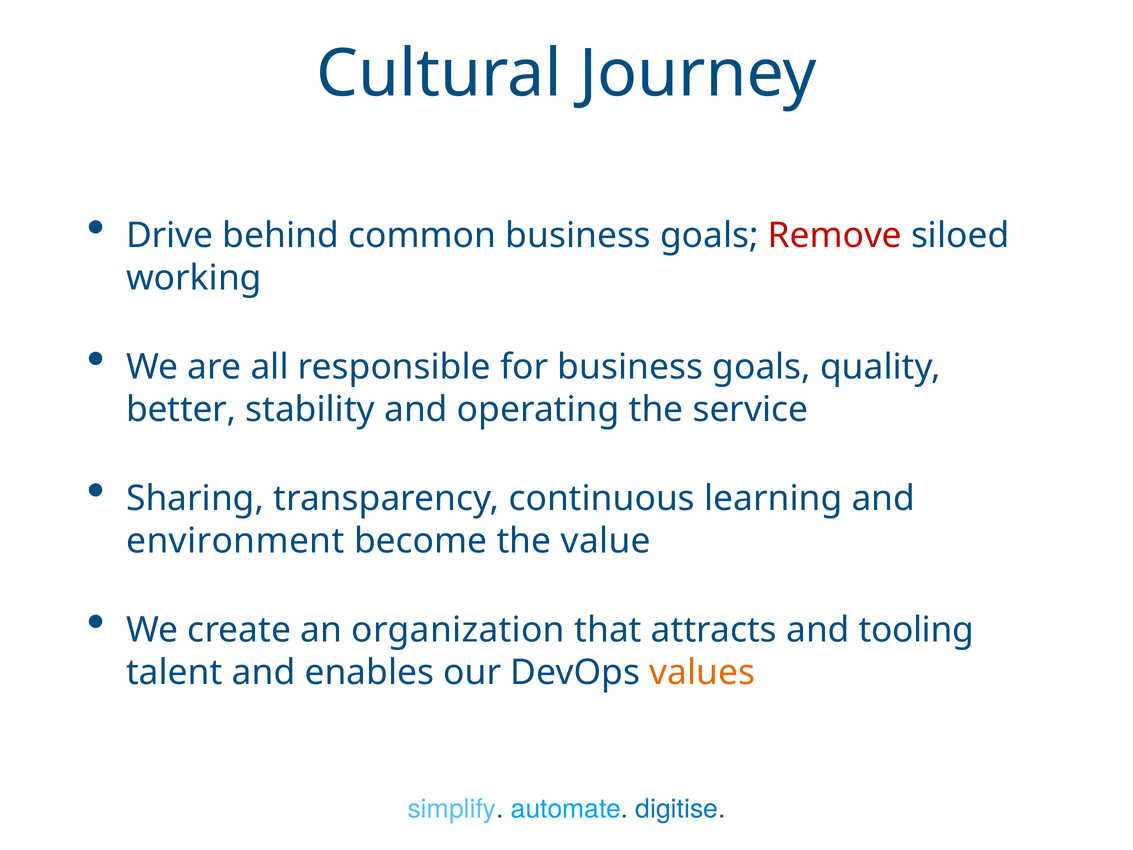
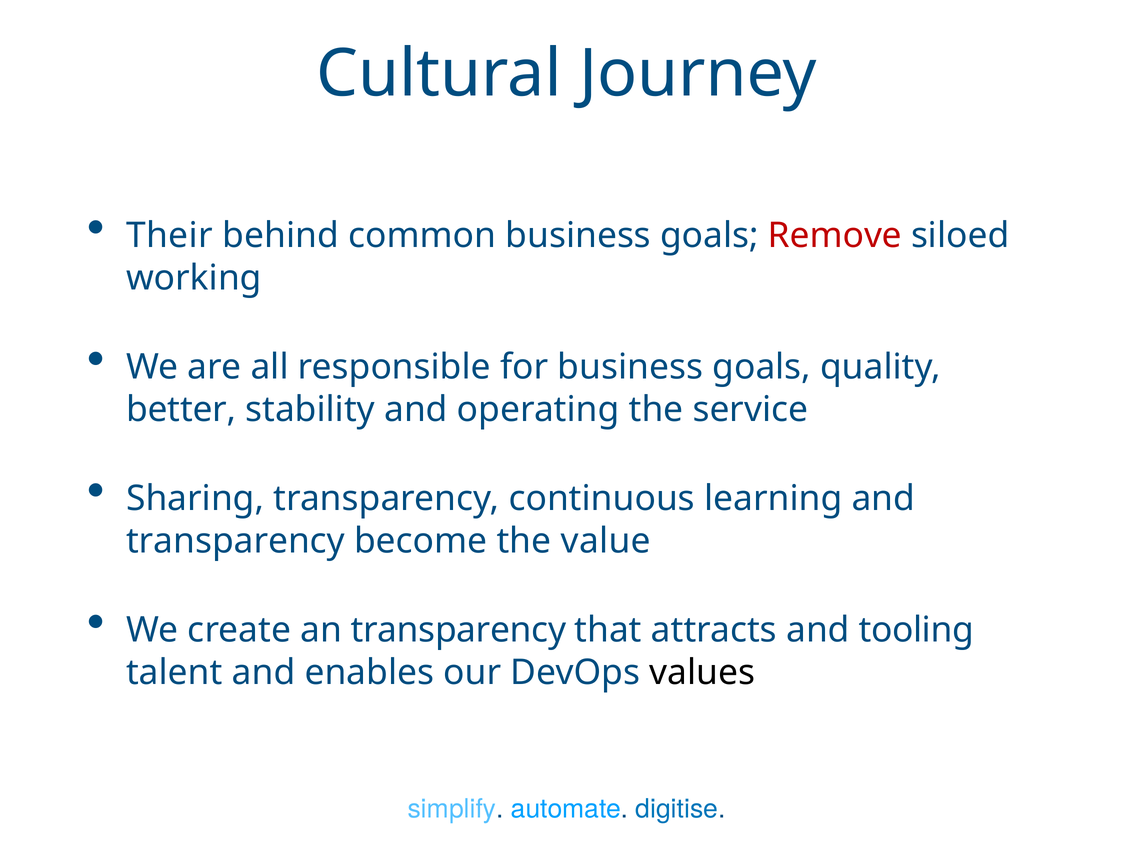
Drive: Drive -> Their (169, 235)
environment: environment -> transparency (236, 541)
an organization: organization -> transparency (458, 630)
values colour: orange -> black (702, 672)
